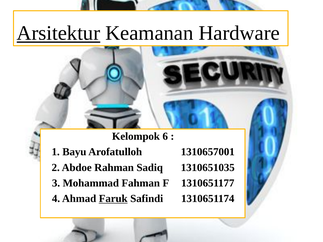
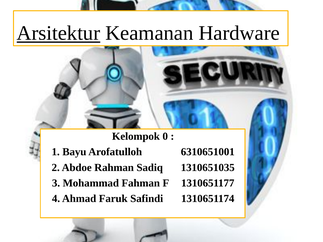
6: 6 -> 0 (165, 136)
1310657001: 1310657001 -> 6310651001 (208, 152)
Faruk underline: present -> none (113, 199)
